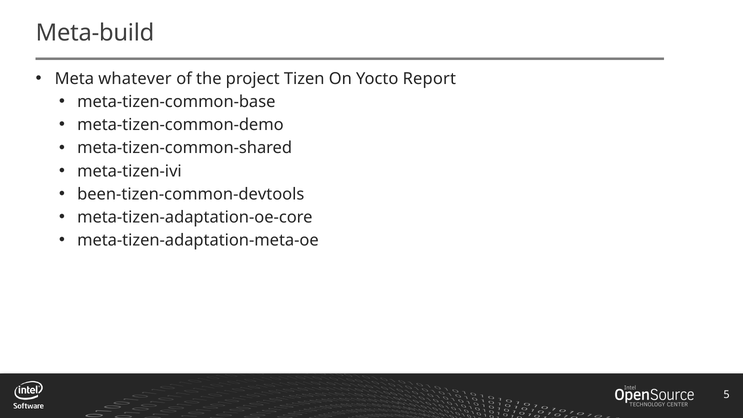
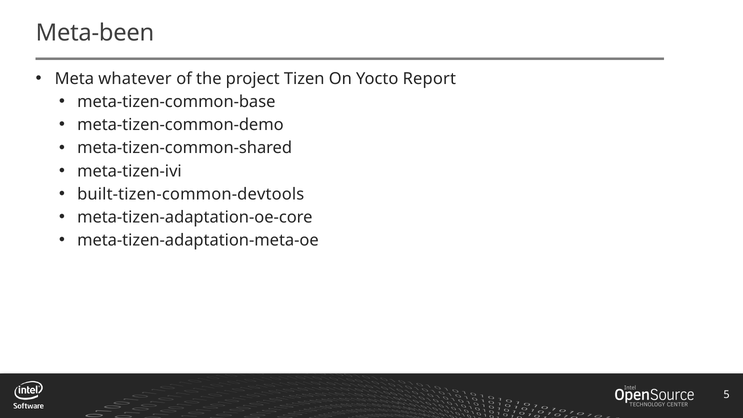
Meta-build: Meta-build -> Meta-been (95, 33)
been-tizen-common-devtools: been-tizen-common-devtools -> built-tizen-common-devtools (191, 194)
